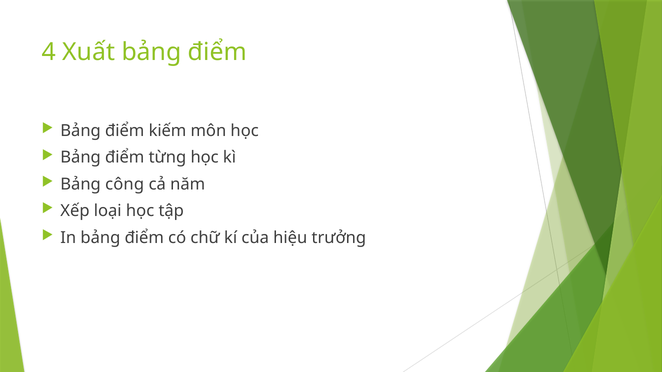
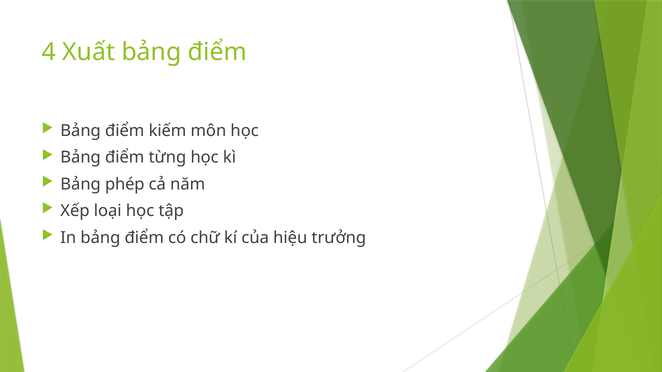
công: công -> phép (125, 184)
